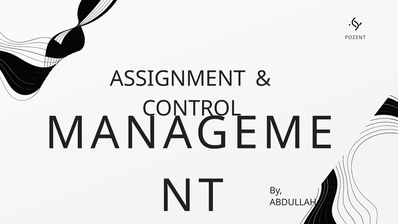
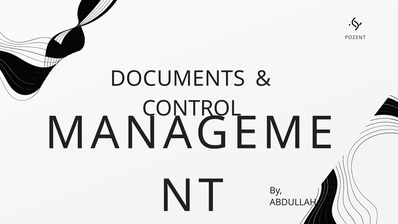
ASSIGNMENT: ASSIGNMENT -> DOCUMENTS (178, 79)
